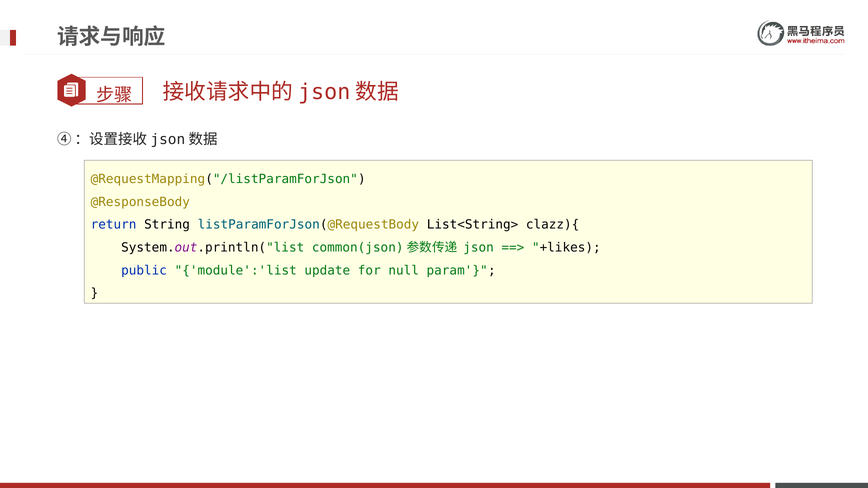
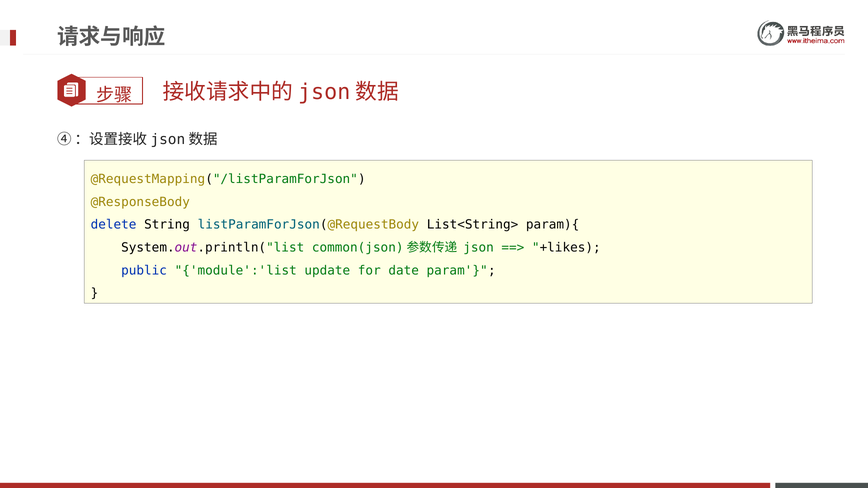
return: return -> delete (114, 225)
clazz){: clazz){ -> param){ (553, 225)
null: null -> date (404, 270)
